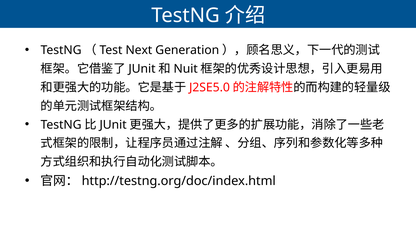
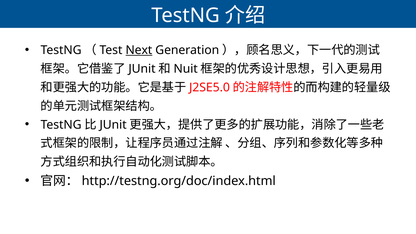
Next underline: none -> present (139, 50)
